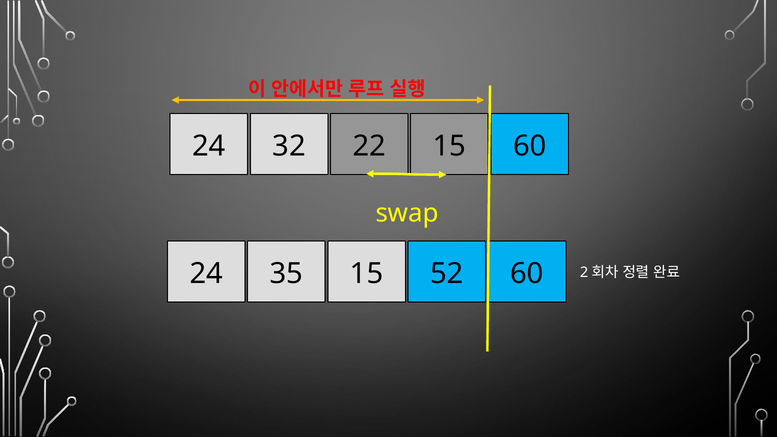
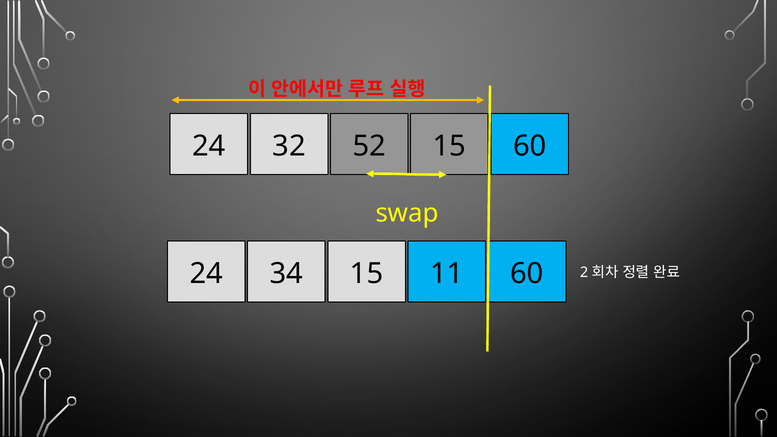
22: 22 -> 52 (369, 146)
35: 35 -> 34 (286, 274)
52: 52 -> 11 (447, 274)
